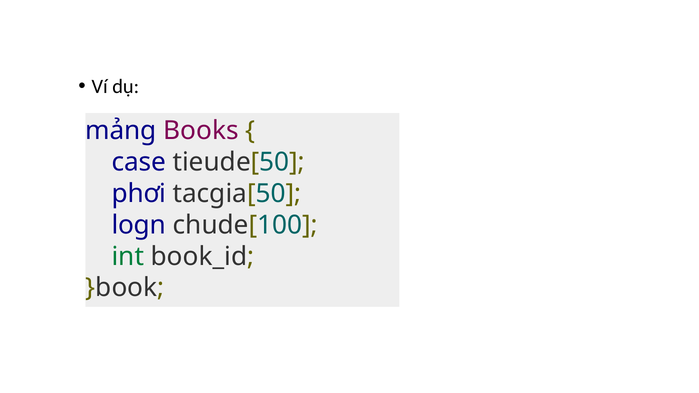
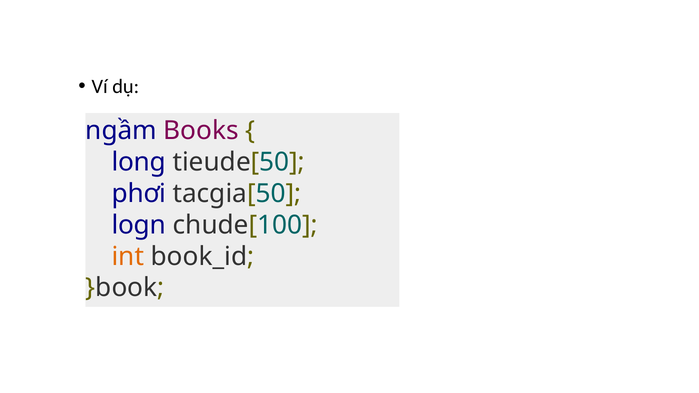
mảng: mảng -> ngầm (121, 131)
case: case -> long (139, 162)
int colour: green -> orange (128, 256)
